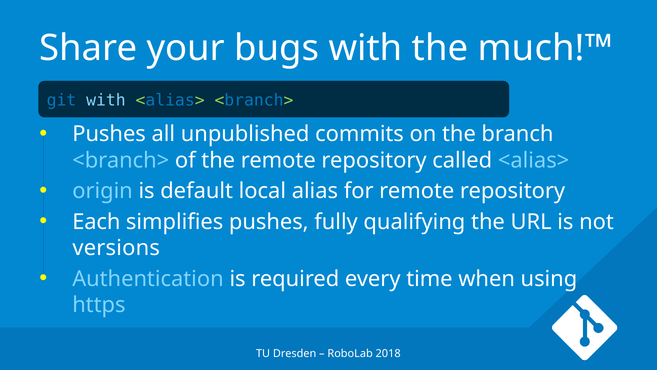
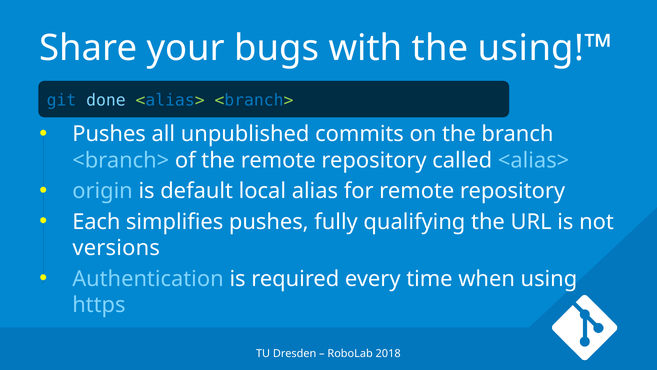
much!™: much!™ -> using!™ (545, 48)
git with: with -> done (106, 100)
